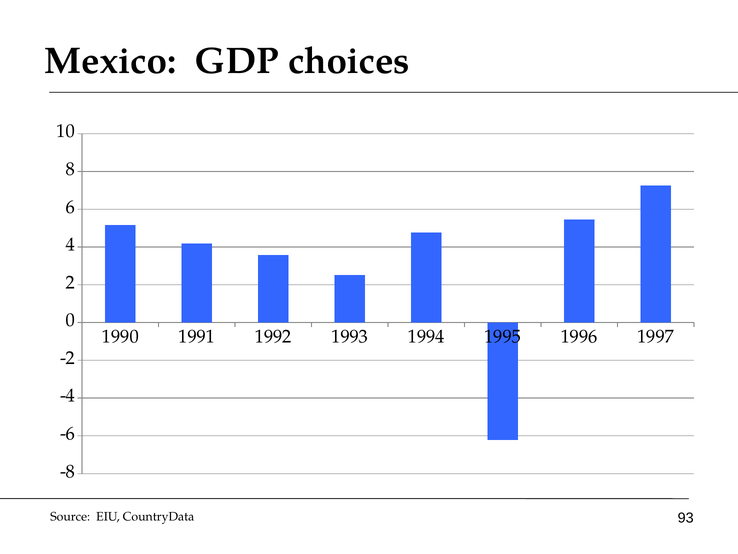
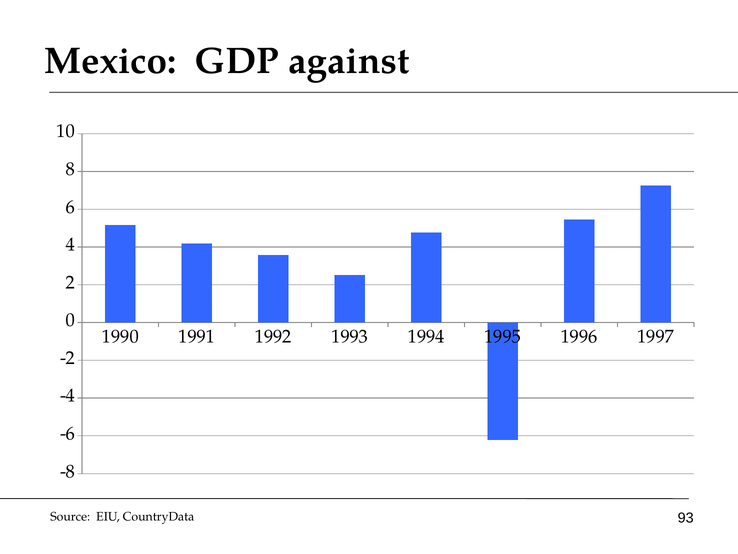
choices: choices -> against (349, 61)
